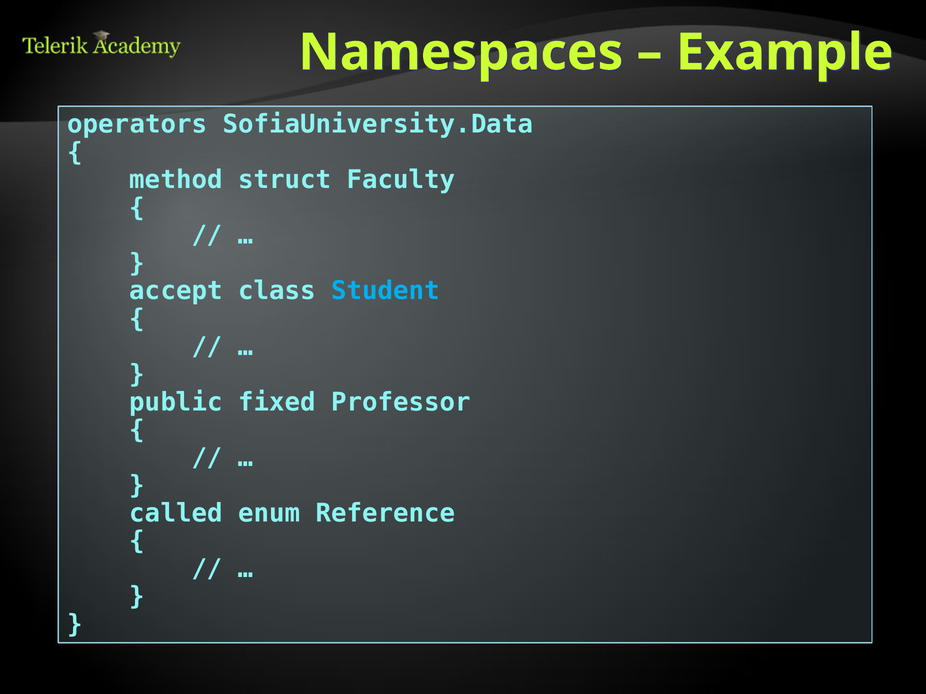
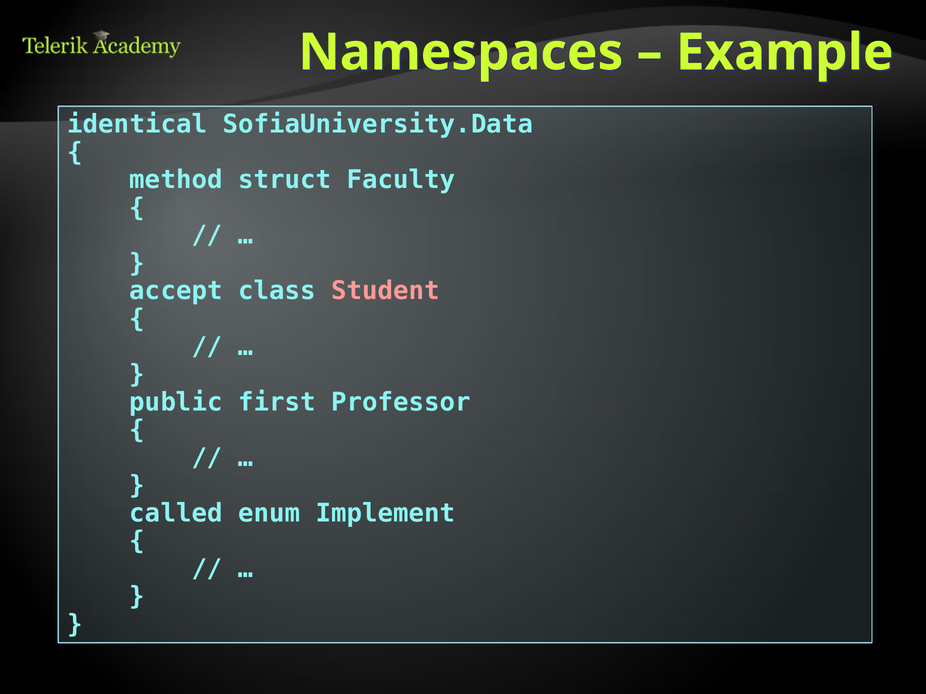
operators: operators -> identical (137, 125)
Student colour: light blue -> pink (386, 291)
fixed: fixed -> first (277, 402)
Reference: Reference -> Implement (386, 513)
